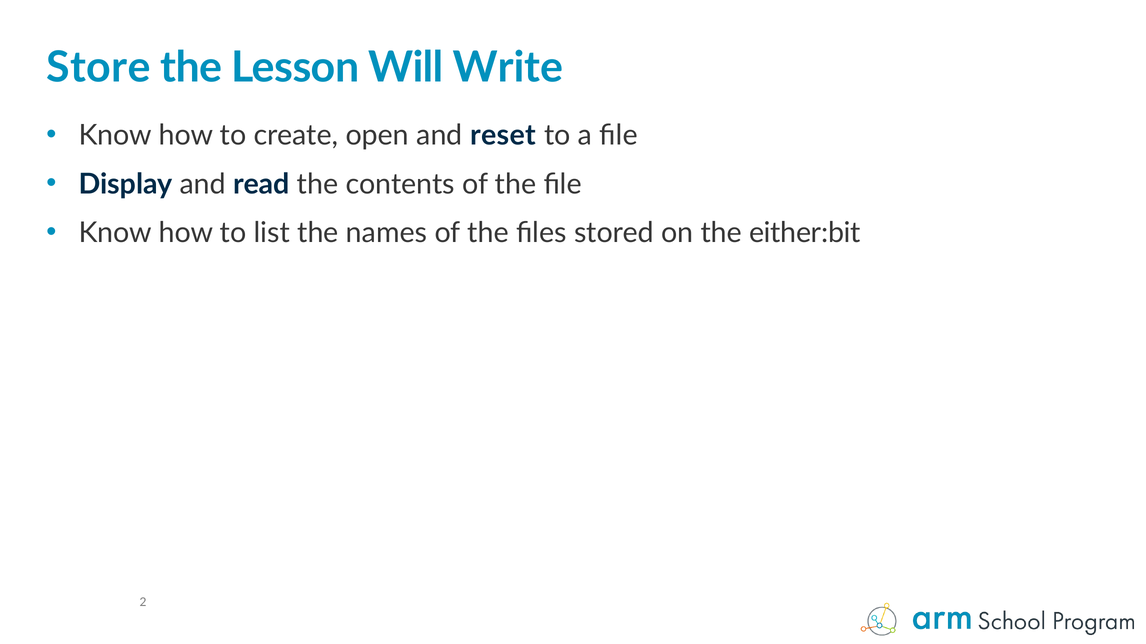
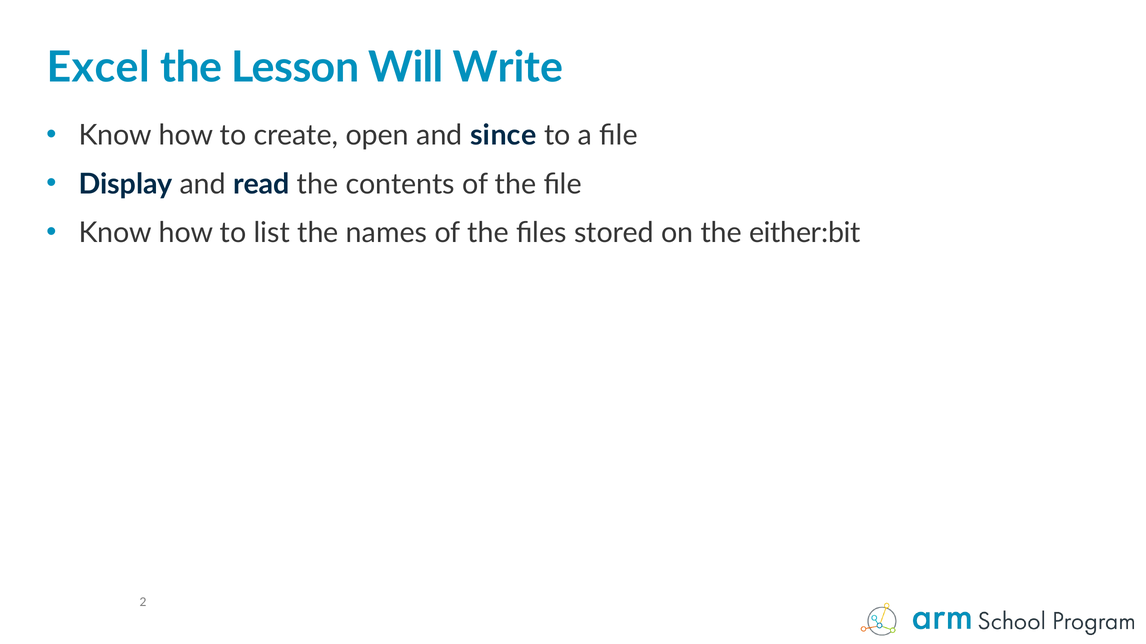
Store: Store -> Excel (98, 67)
reset: reset -> since (503, 136)
